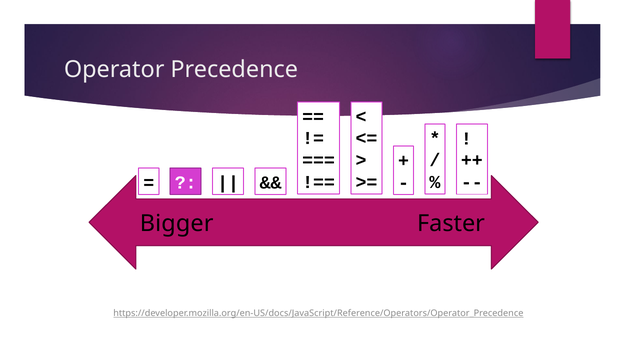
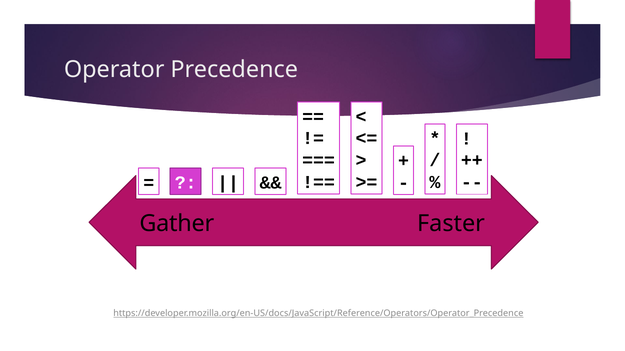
Bigger: Bigger -> Gather (177, 224)
